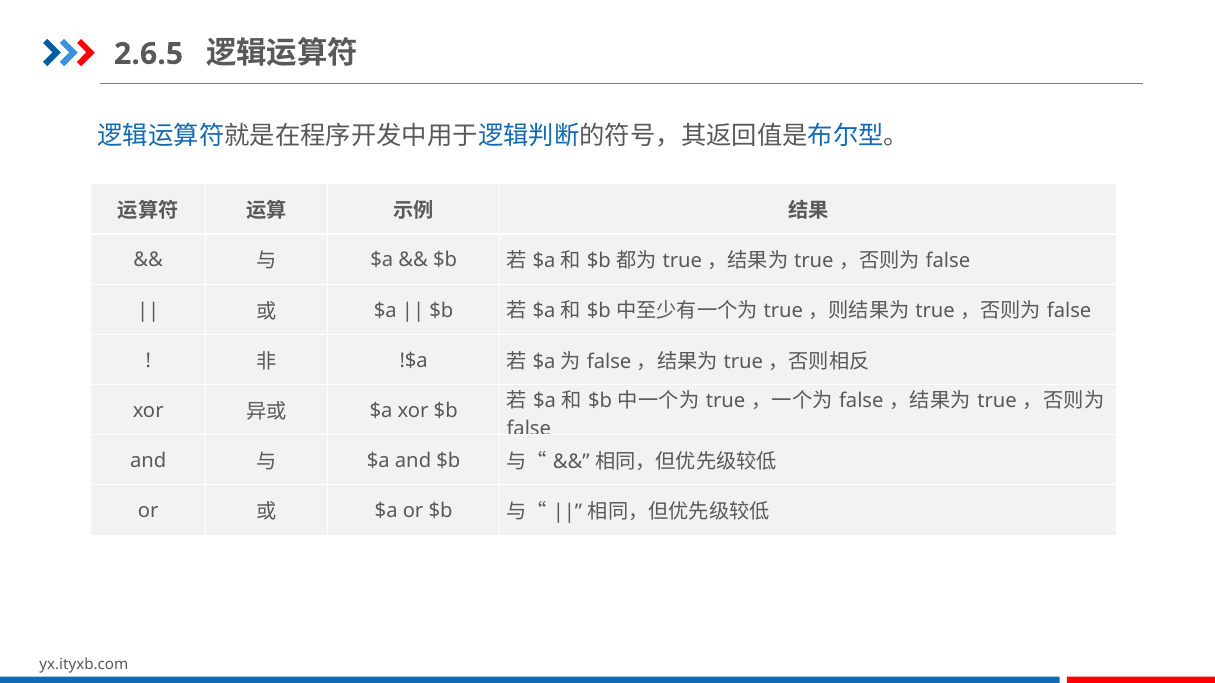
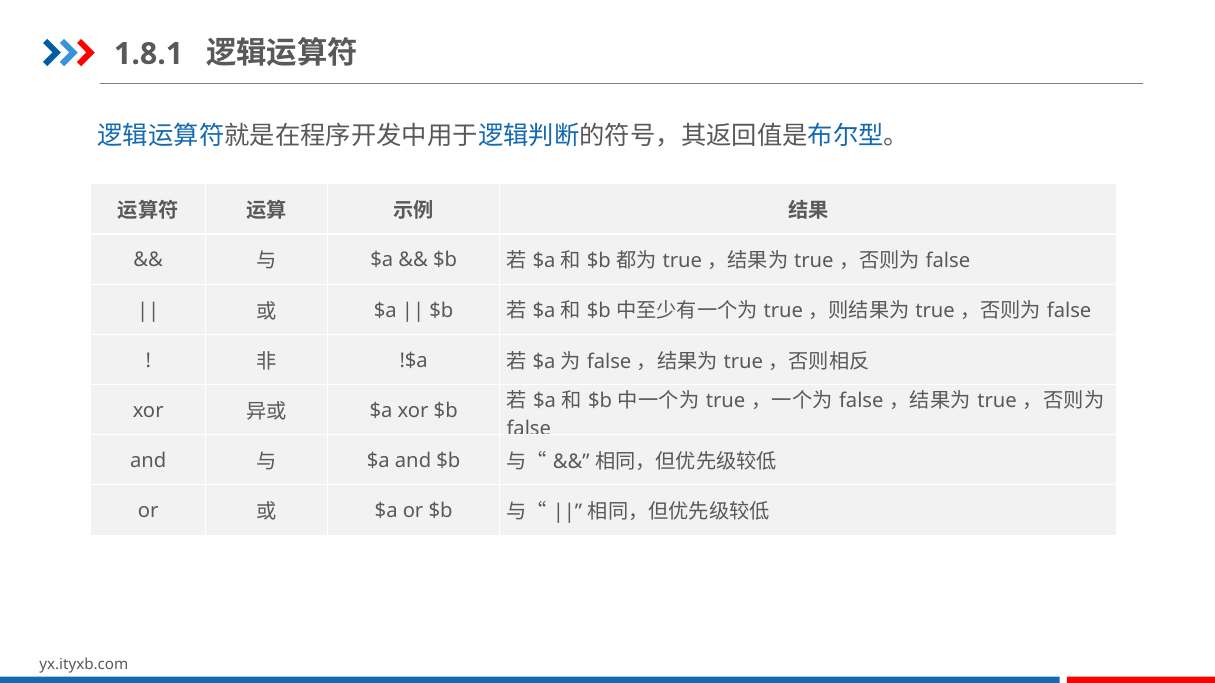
2.6.5: 2.6.5 -> 1.8.1 (149, 54)
